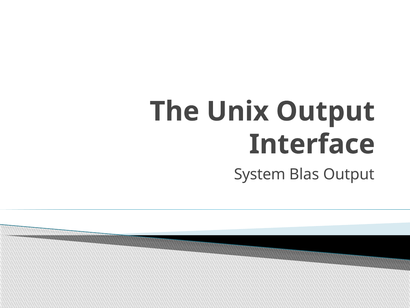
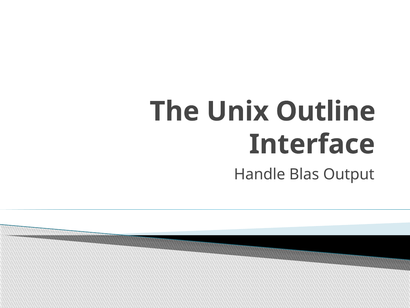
Unix Output: Output -> Outline (326, 111)
System: System -> Handle (260, 174)
